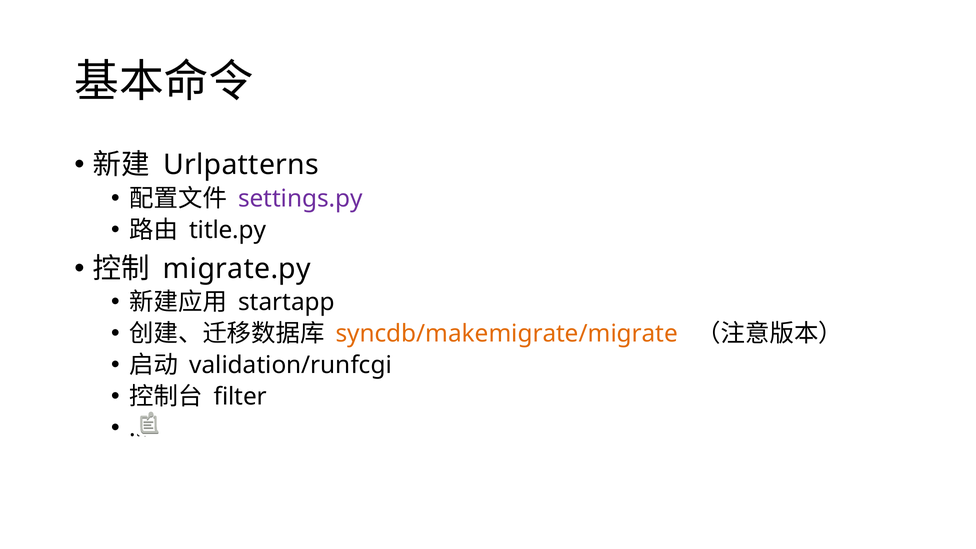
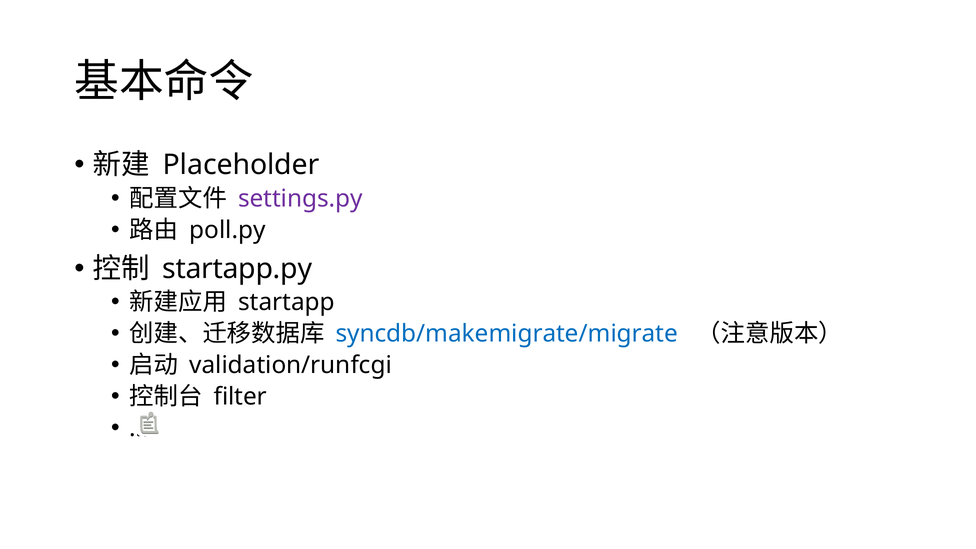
Urlpatterns: Urlpatterns -> Placeholder (241, 165)
title.py: title.py -> poll.py (228, 230)
migrate.py: migrate.py -> startapp.py (237, 269)
syncdb/makemigrate/migrate colour: orange -> blue (507, 334)
